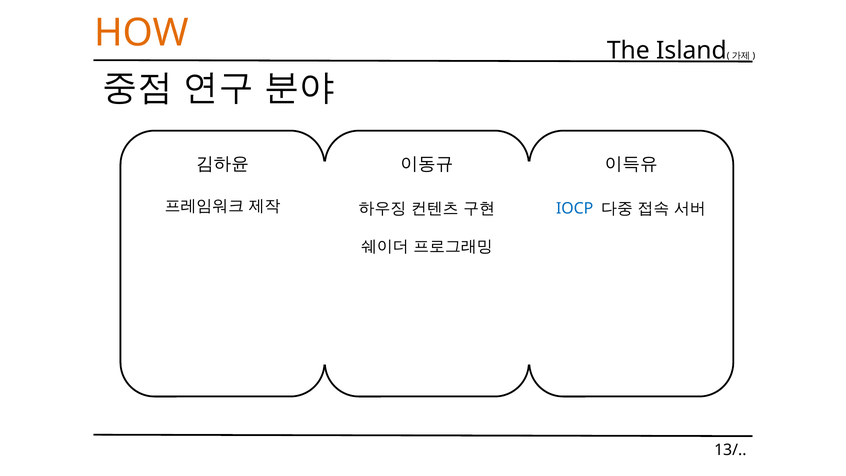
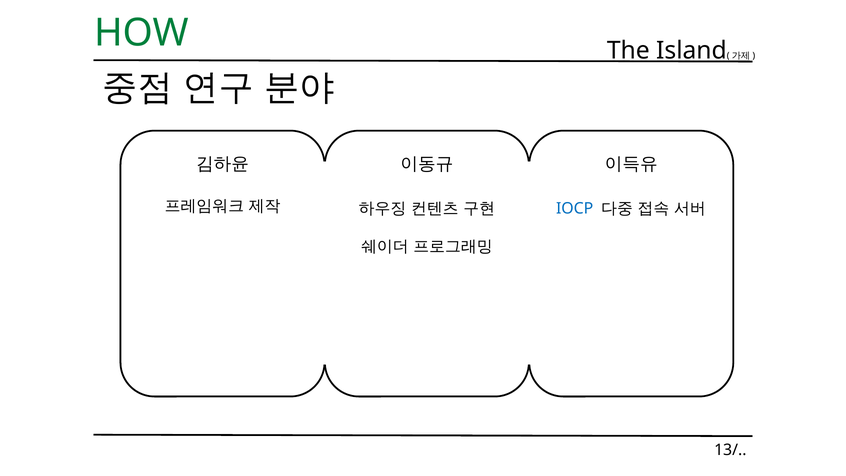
HOW colour: orange -> green (141, 33)
